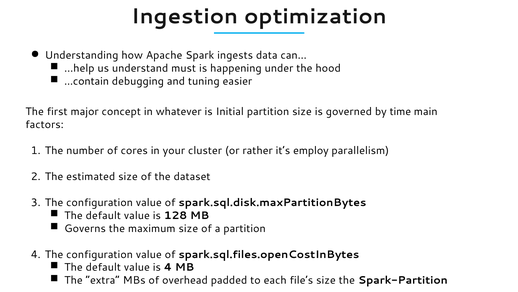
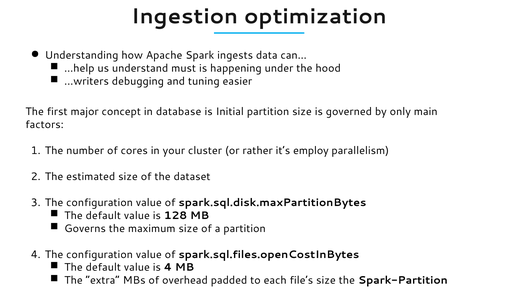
...contain: ...contain -> ...writers (87, 81)
whatever: whatever -> database (179, 111)
time: time -> only (400, 111)
